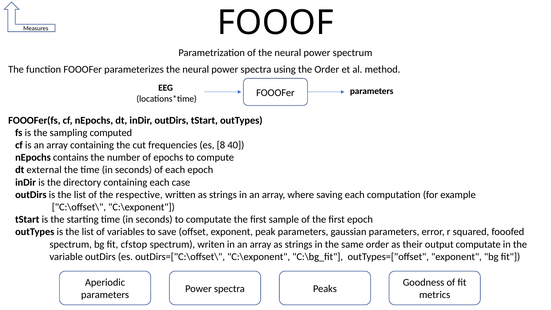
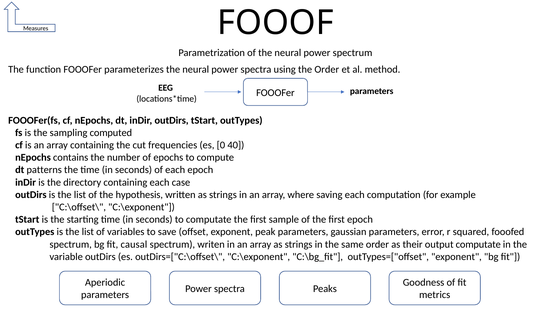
8: 8 -> 0 (221, 145)
external: external -> patterns (44, 170)
respective: respective -> hypothesis (139, 195)
cfstop: cfstop -> causal (134, 244)
